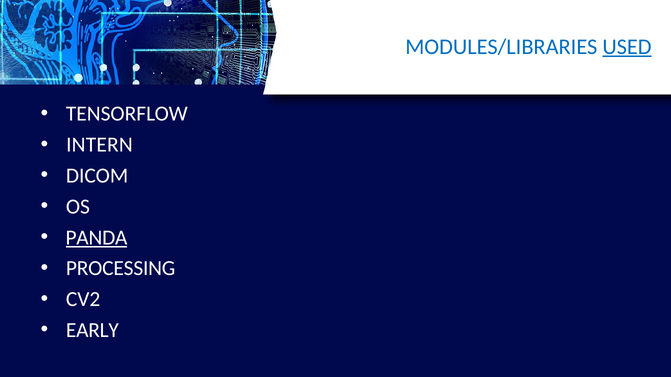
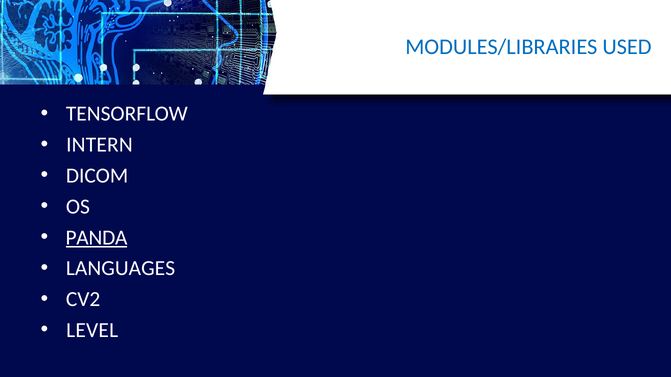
USED underline: present -> none (627, 47)
PROCESSING: PROCESSING -> LANGUAGES (121, 269)
EARLY: EARLY -> LEVEL (92, 331)
